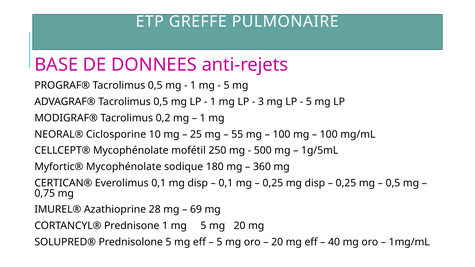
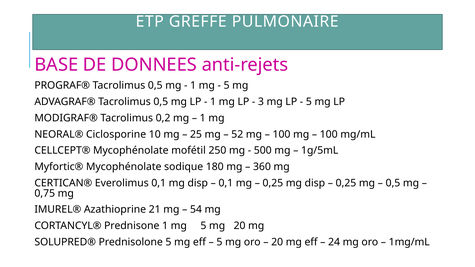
55: 55 -> 52 (237, 134)
28: 28 -> 21 (155, 210)
69: 69 -> 54 (196, 210)
40: 40 -> 24 (334, 242)
